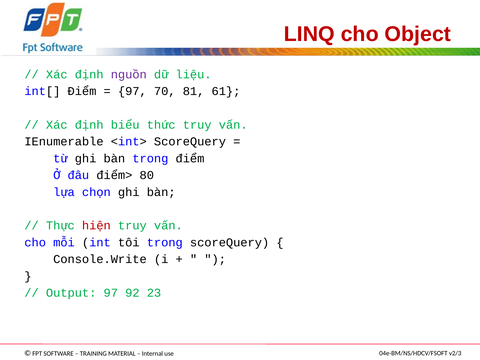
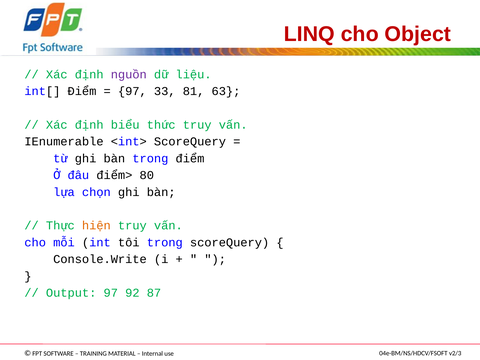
70: 70 -> 33 (165, 91)
61: 61 -> 63 (226, 91)
hiện colour: red -> orange (96, 226)
23: 23 -> 87 (154, 293)
